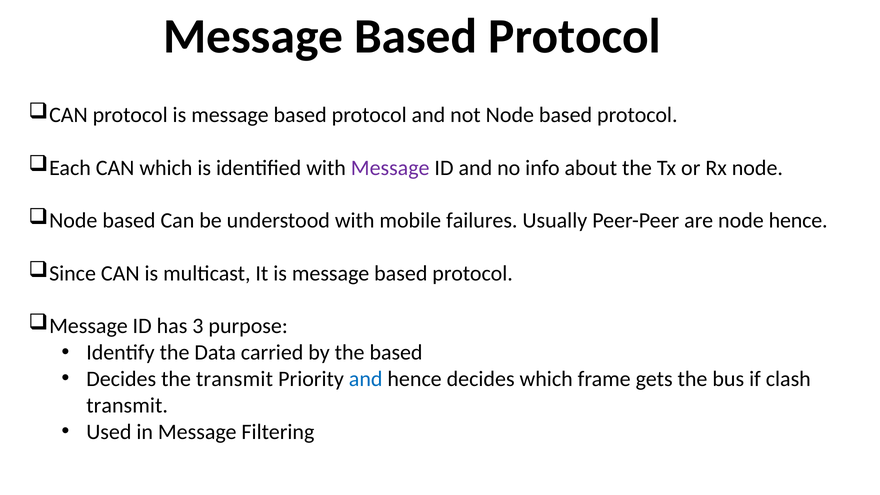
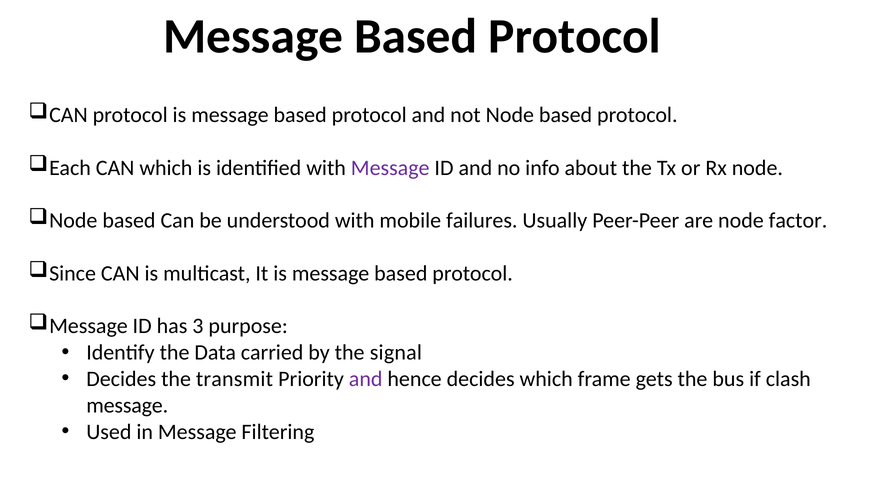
node hence: hence -> factor (798, 221)
the based: based -> signal (396, 353)
and colour: blue -> purple (366, 379)
transmit: transmit -> message (127, 405)
